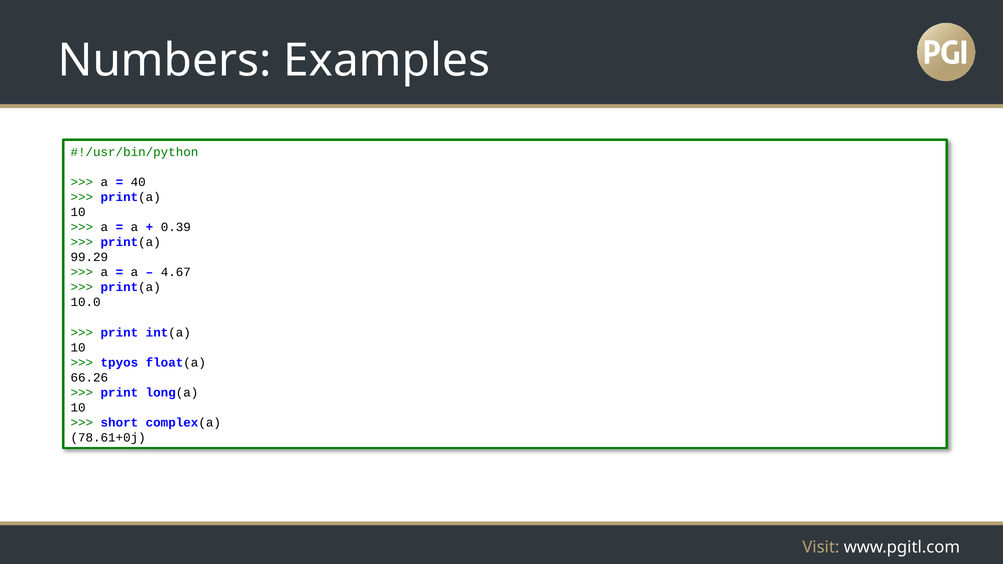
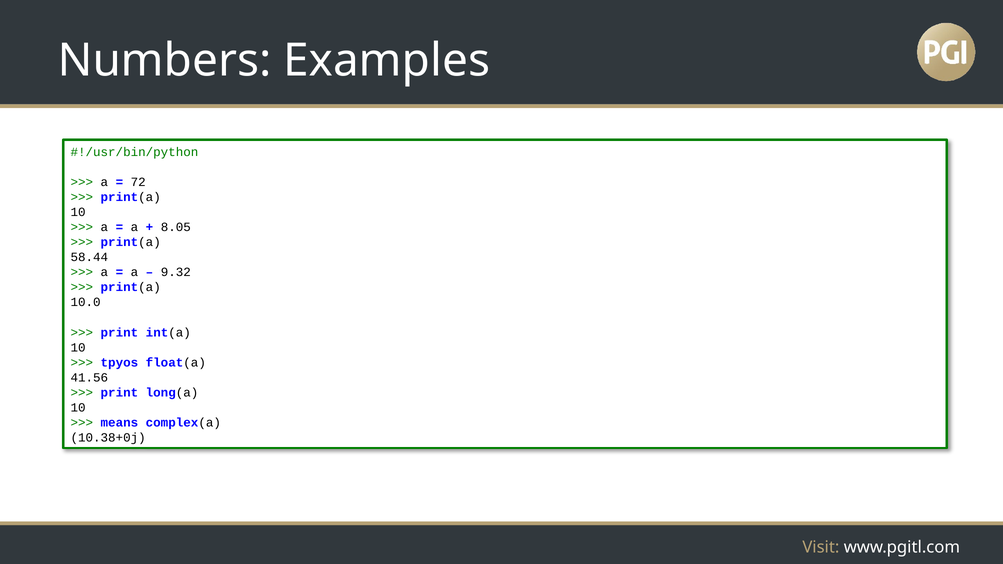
40: 40 -> 72 (138, 182)
0.39: 0.39 -> 8.05 (176, 227)
99.29: 99.29 -> 58.44 (89, 257)
4.67: 4.67 -> 9.32 (176, 272)
66.26: 66.26 -> 41.56 (89, 378)
short: short -> means (119, 423)
78.61+0j: 78.61+0j -> 10.38+0j (108, 438)
